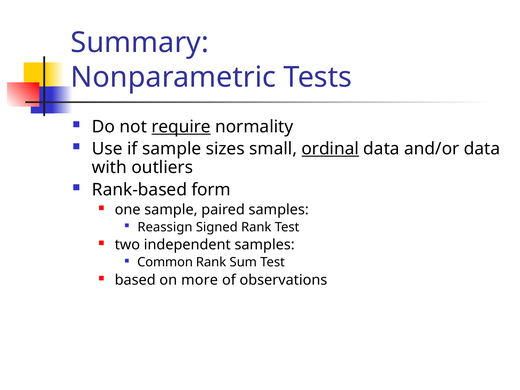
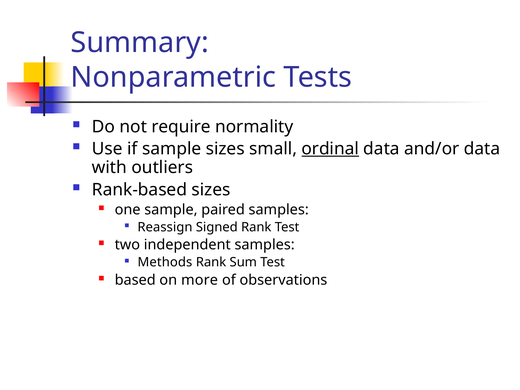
require underline: present -> none (181, 127)
Rank-based form: form -> sizes (211, 190)
Common: Common -> Methods (165, 262)
